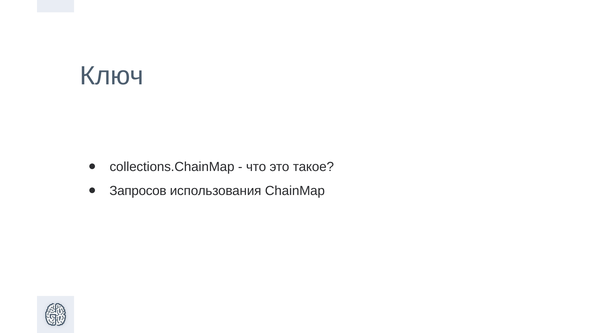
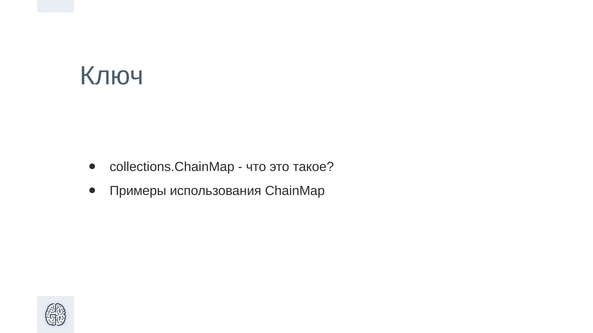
Запросов: Запросов -> Примеры (138, 191)
